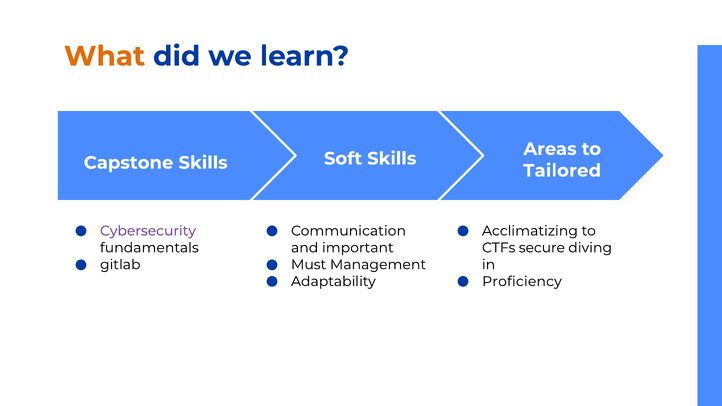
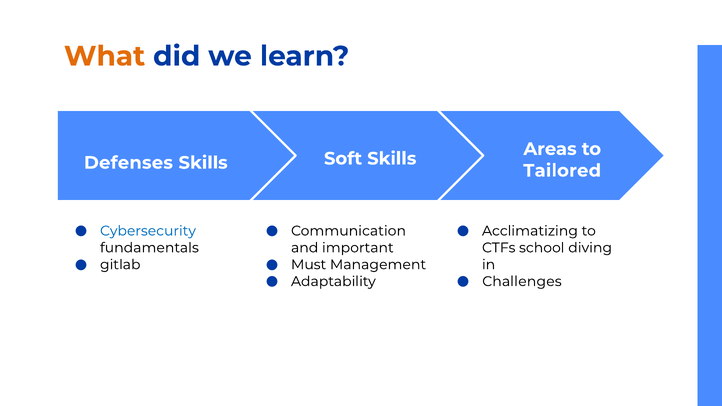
Capstone: Capstone -> Defenses (128, 163)
Cybersecurity colour: purple -> blue (148, 231)
secure: secure -> school (542, 248)
Proficiency: Proficiency -> Challenges (522, 282)
